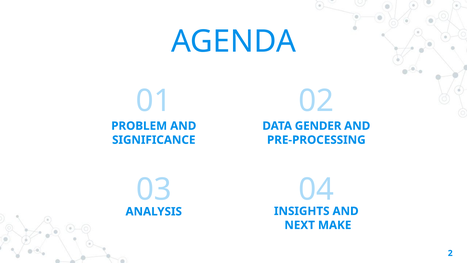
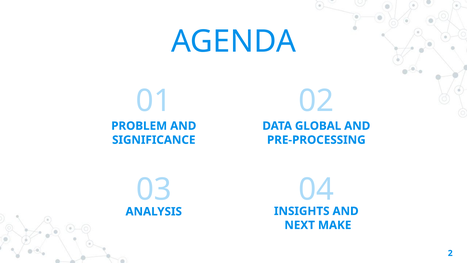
GENDER: GENDER -> GLOBAL (318, 126)
